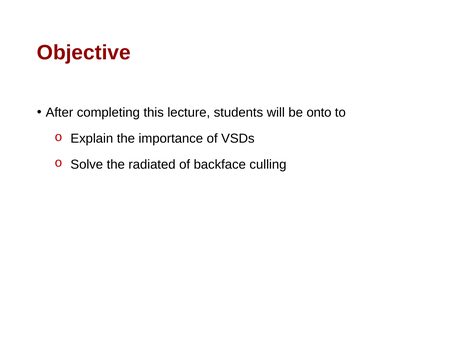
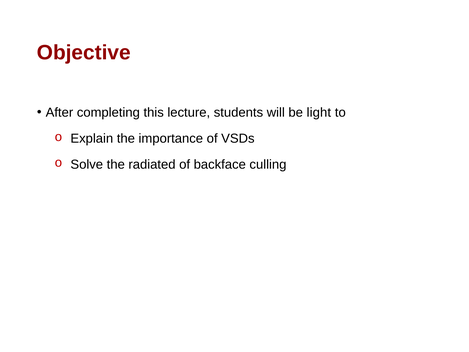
onto: onto -> light (319, 113)
